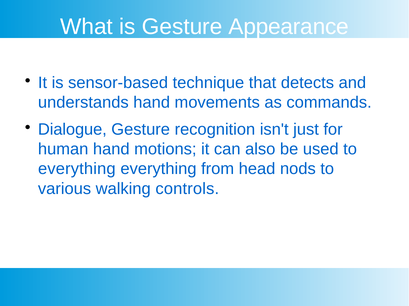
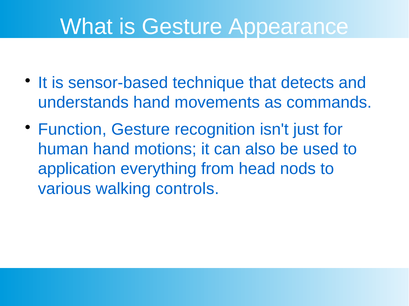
Dialogue: Dialogue -> Function (72, 130)
everything: everything -> application (77, 169)
